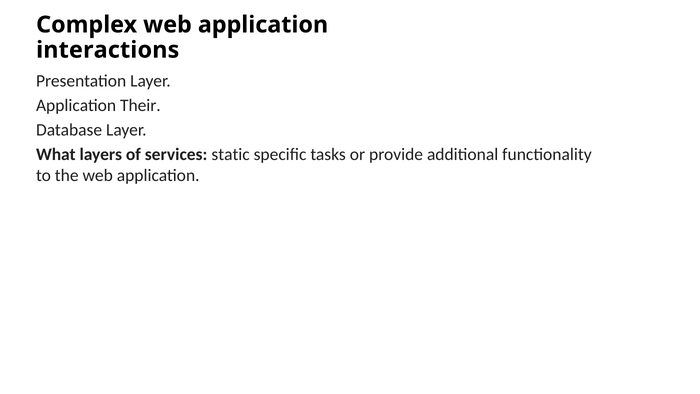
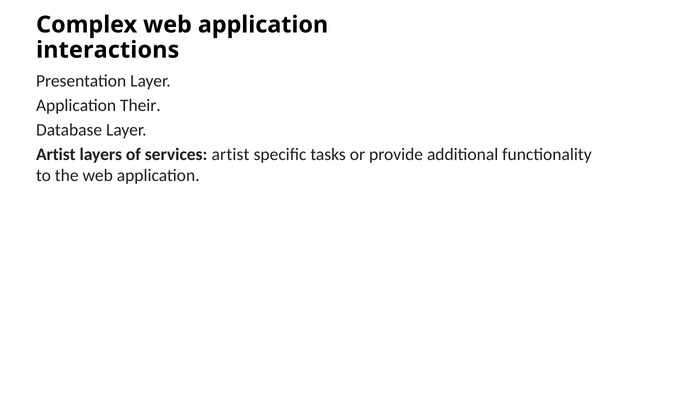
What: What -> Artist (56, 154)
services static: static -> artist (230, 154)
